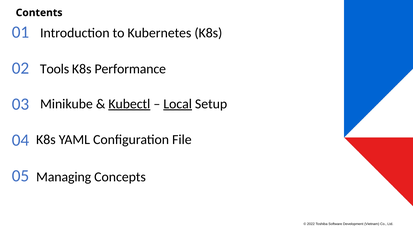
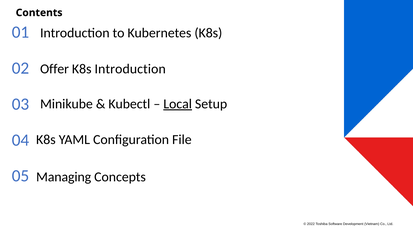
Tools: Tools -> Offer (55, 69)
K8s Performance: Performance -> Introduction (130, 69)
Kubectl underline: present -> none (129, 104)
